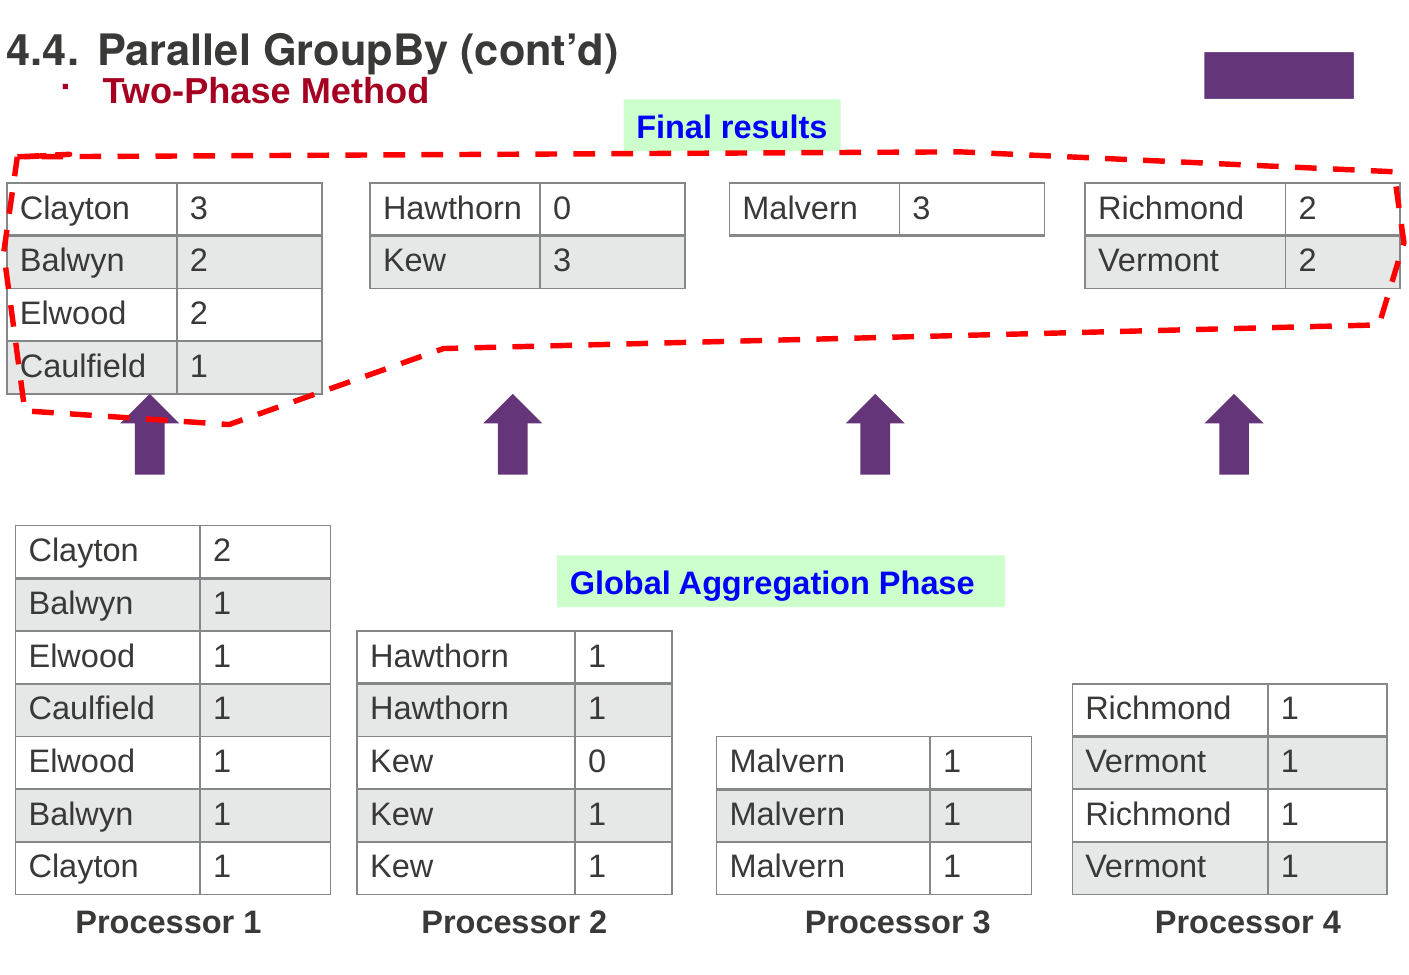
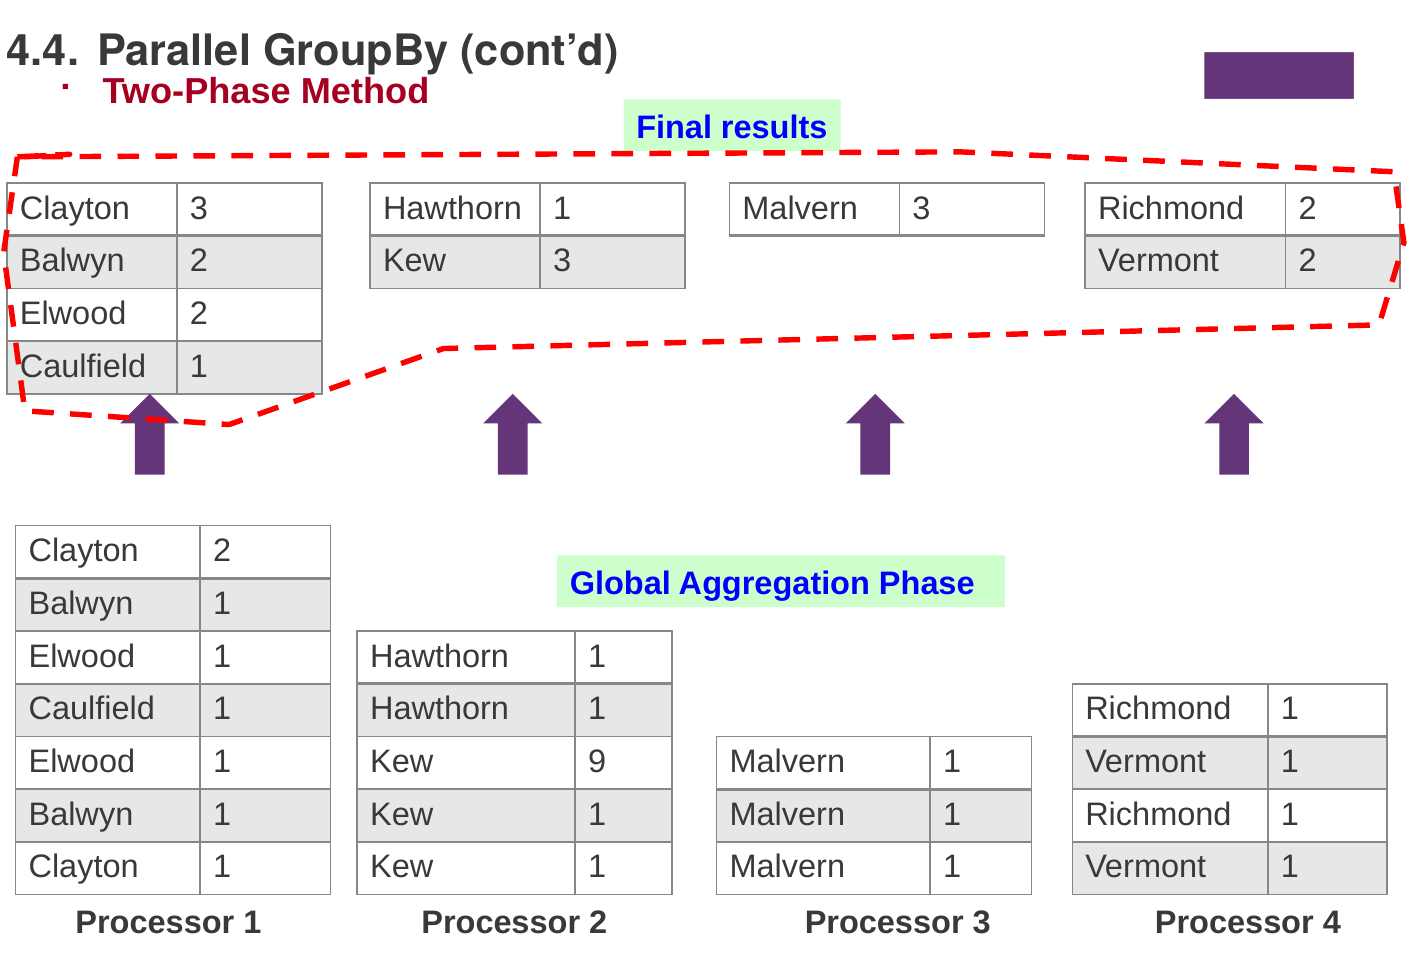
0: 0 -> 1 (562, 208)
Kew 0: 0 -> 9 (597, 762)
